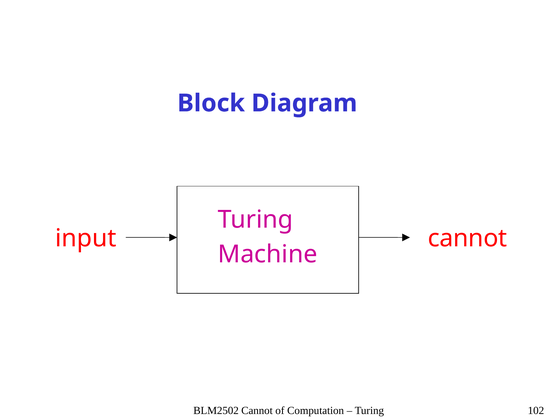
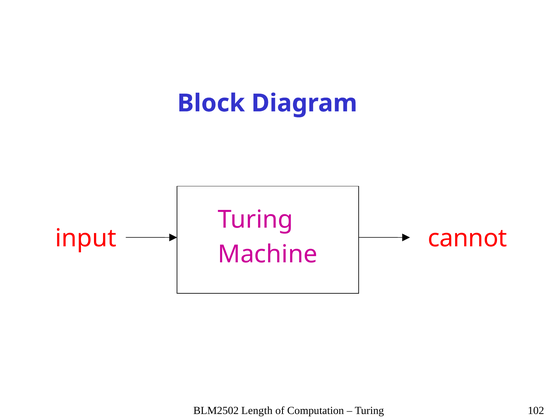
BLM2502 Cannot: Cannot -> Length (257, 411)
